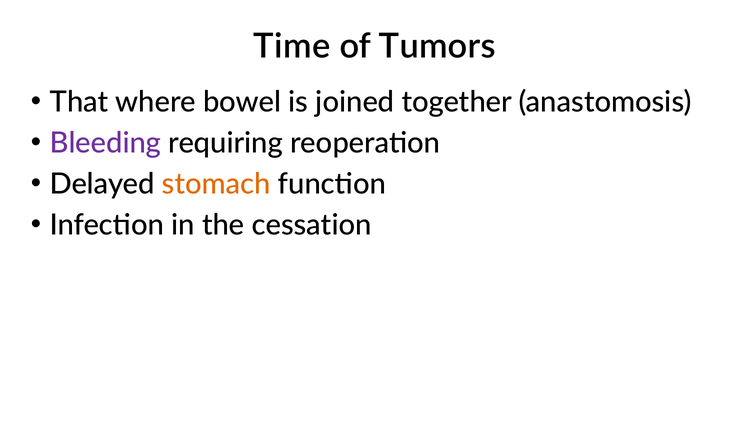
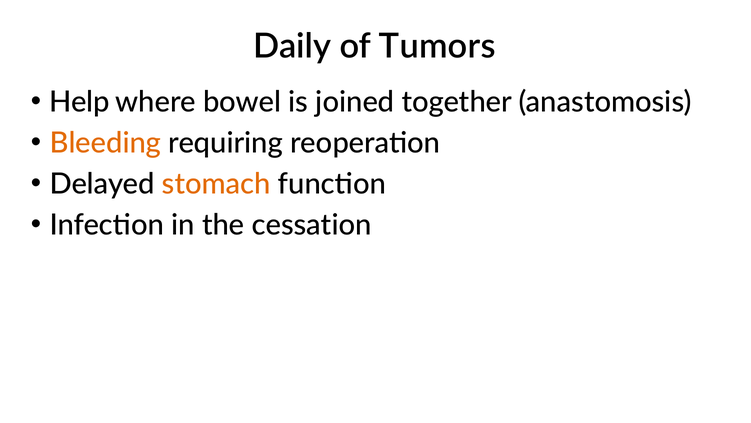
Time: Time -> Daily (292, 47)
That: That -> Help (79, 102)
Bleeding colour: purple -> orange (105, 143)
